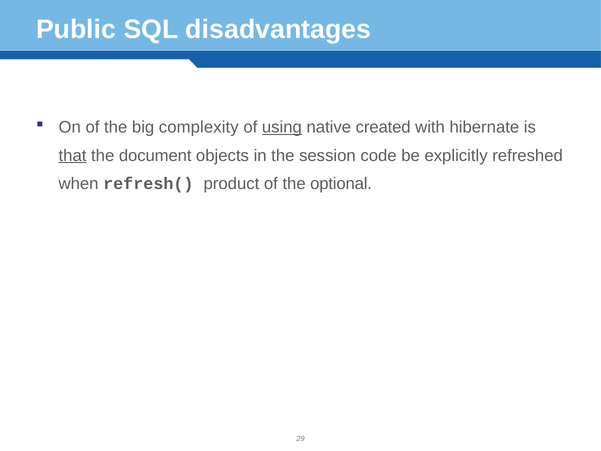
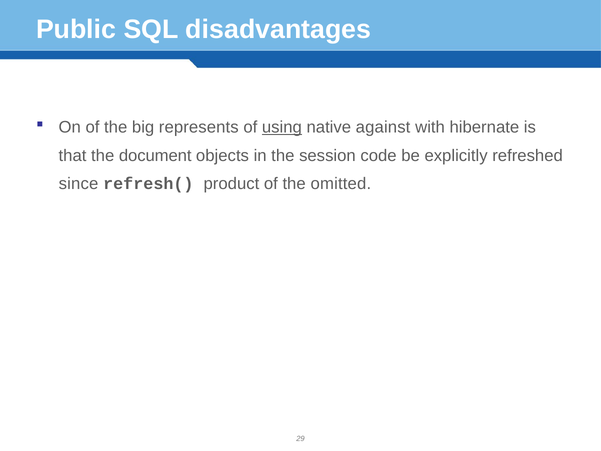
complexity: complexity -> represents (199, 127)
created: created -> against (383, 127)
that underline: present -> none (73, 155)
when: when -> since (78, 183)
optional: optional -> omitted (341, 183)
